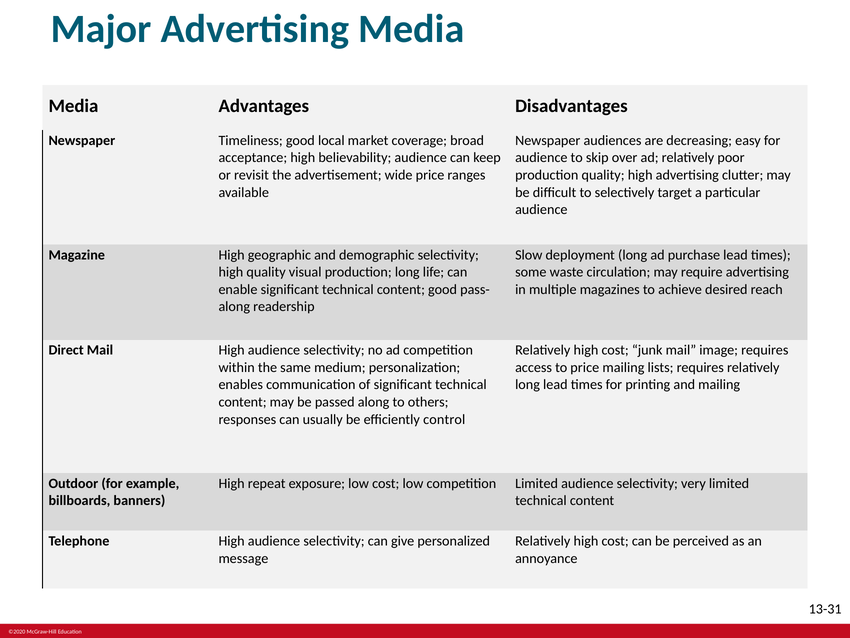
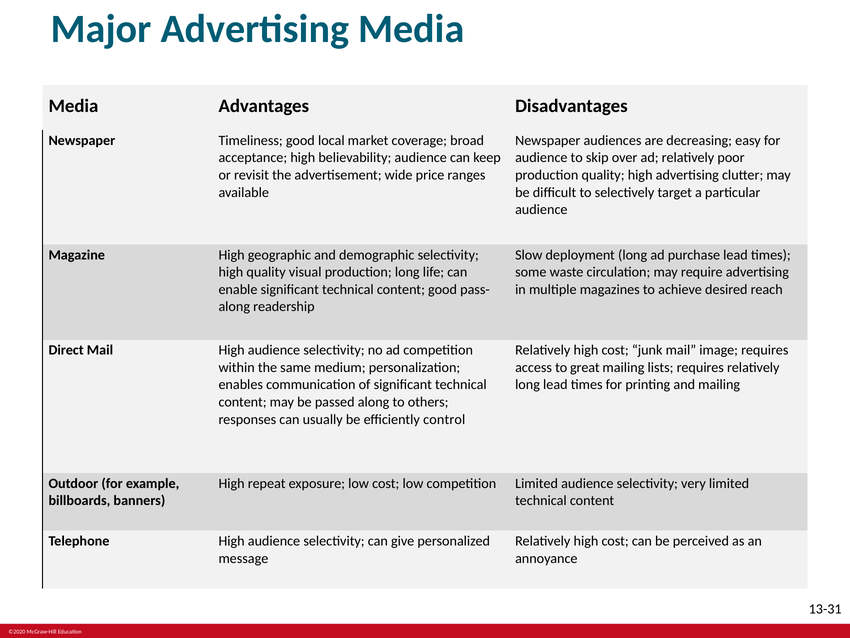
to price: price -> great (585, 367)
